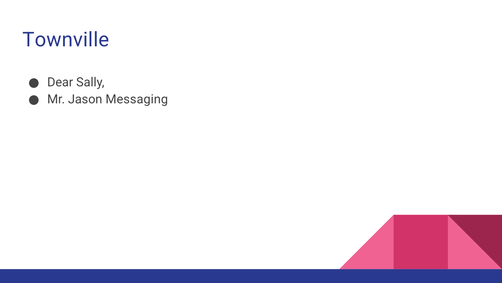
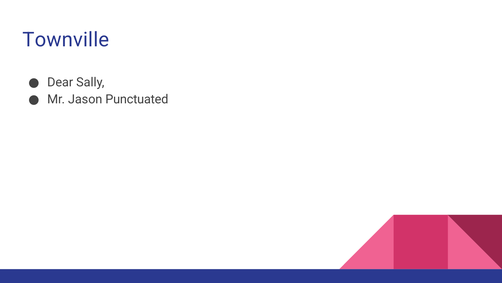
Messaging: Messaging -> Punctuated (137, 99)
